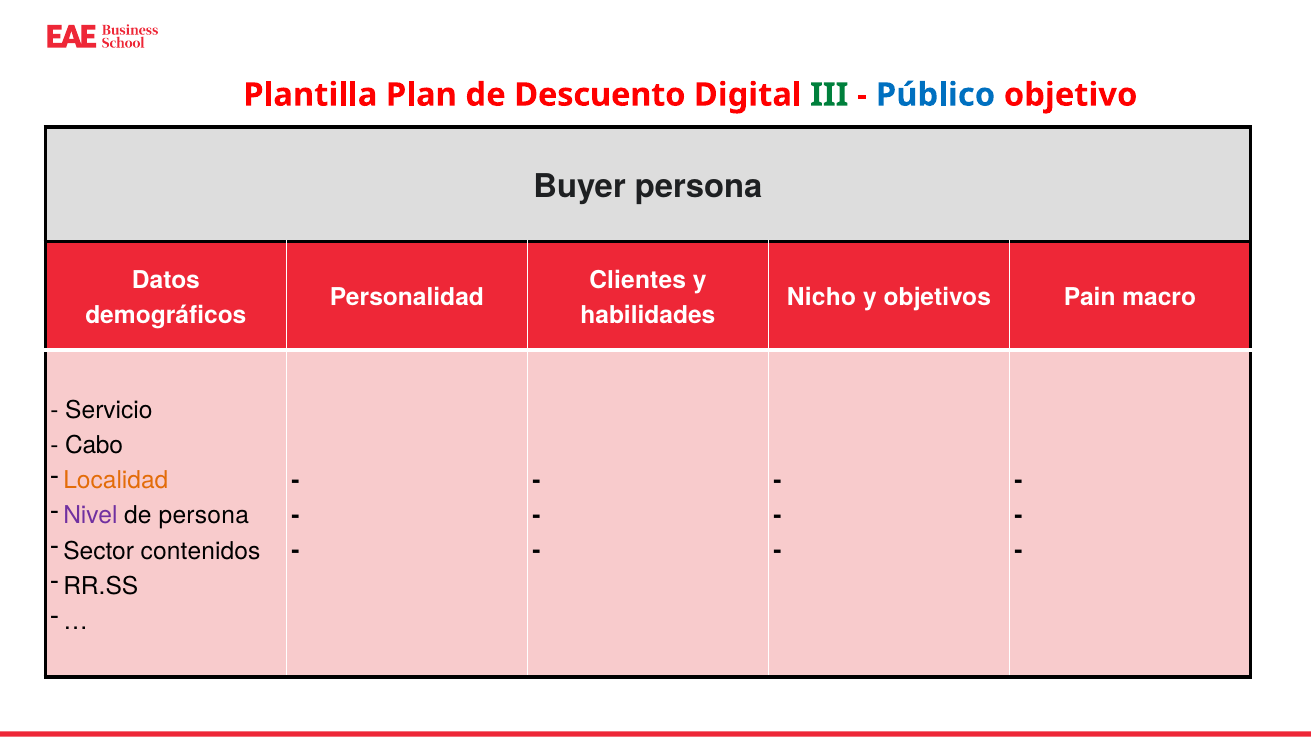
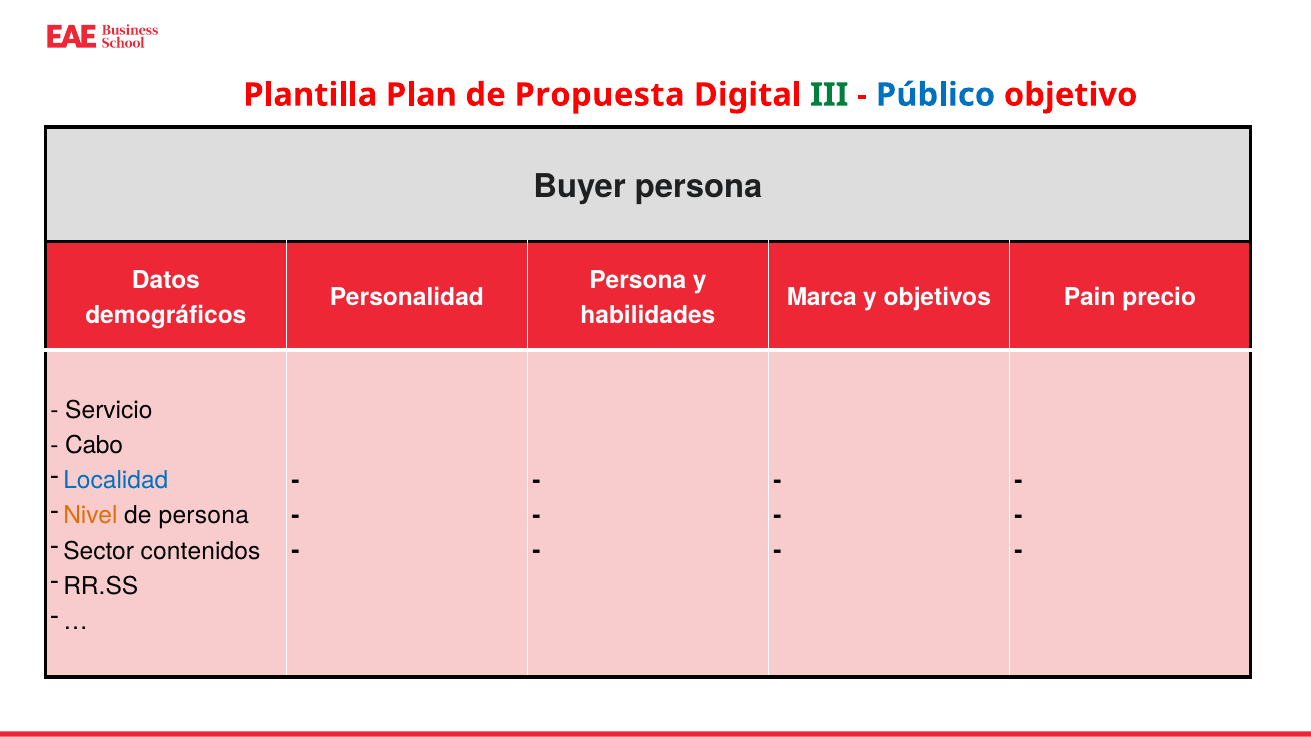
Descuento: Descuento -> Propuesta (600, 95)
Clientes: Clientes -> Persona (638, 280)
Nicho: Nicho -> Marca (822, 298)
macro: macro -> precio (1159, 298)
Localidad colour: orange -> blue (116, 481)
Nivel colour: purple -> orange (90, 516)
